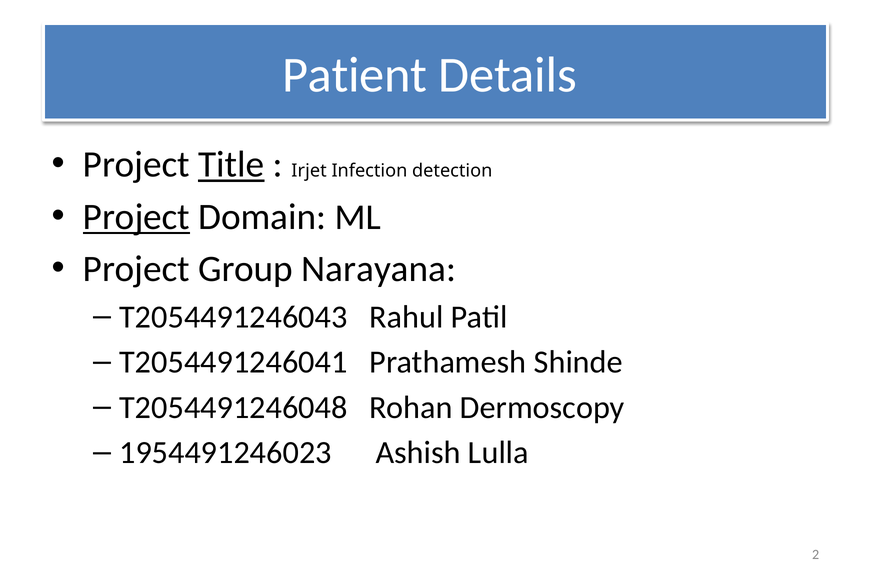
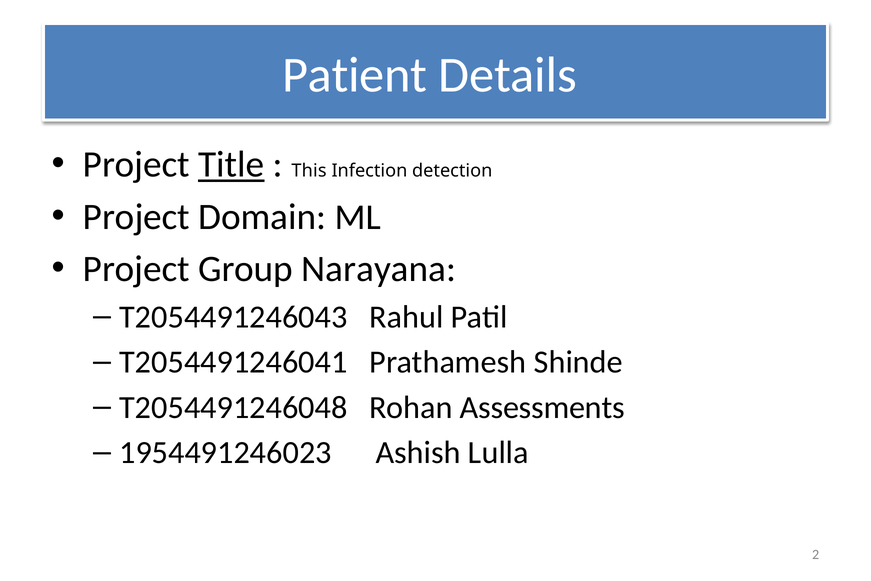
Irjet: Irjet -> This (309, 171)
Project underline: present -> none (136, 217)
Dermoscopy: Dermoscopy -> Assessments (542, 407)
